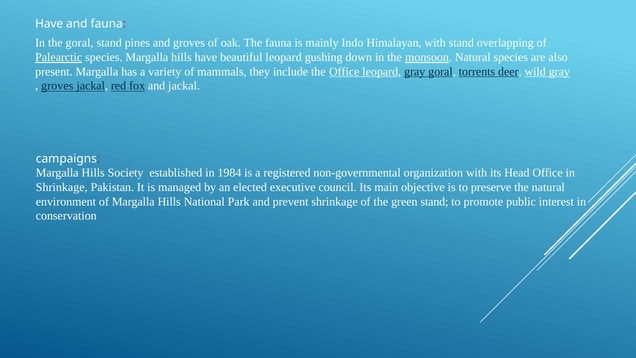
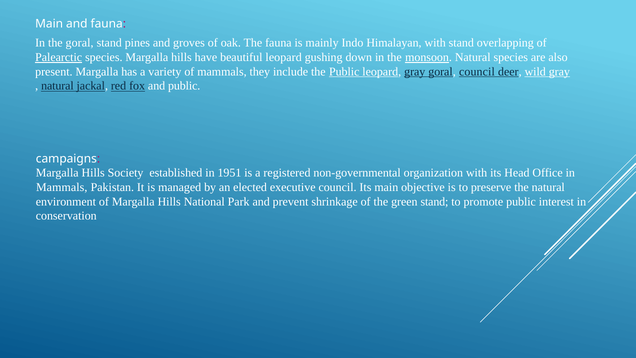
Have: Have -> Main (49, 24)
the Office: Office -> Public (344, 72)
goral torrents: torrents -> council (477, 72)
groves: groves -> natural (57, 86)
and jackal: jackal -> public (184, 86)
1984: 1984 -> 1951 (229, 173)
Shrinkage: Shrinkage -> Mammals (62, 187)
